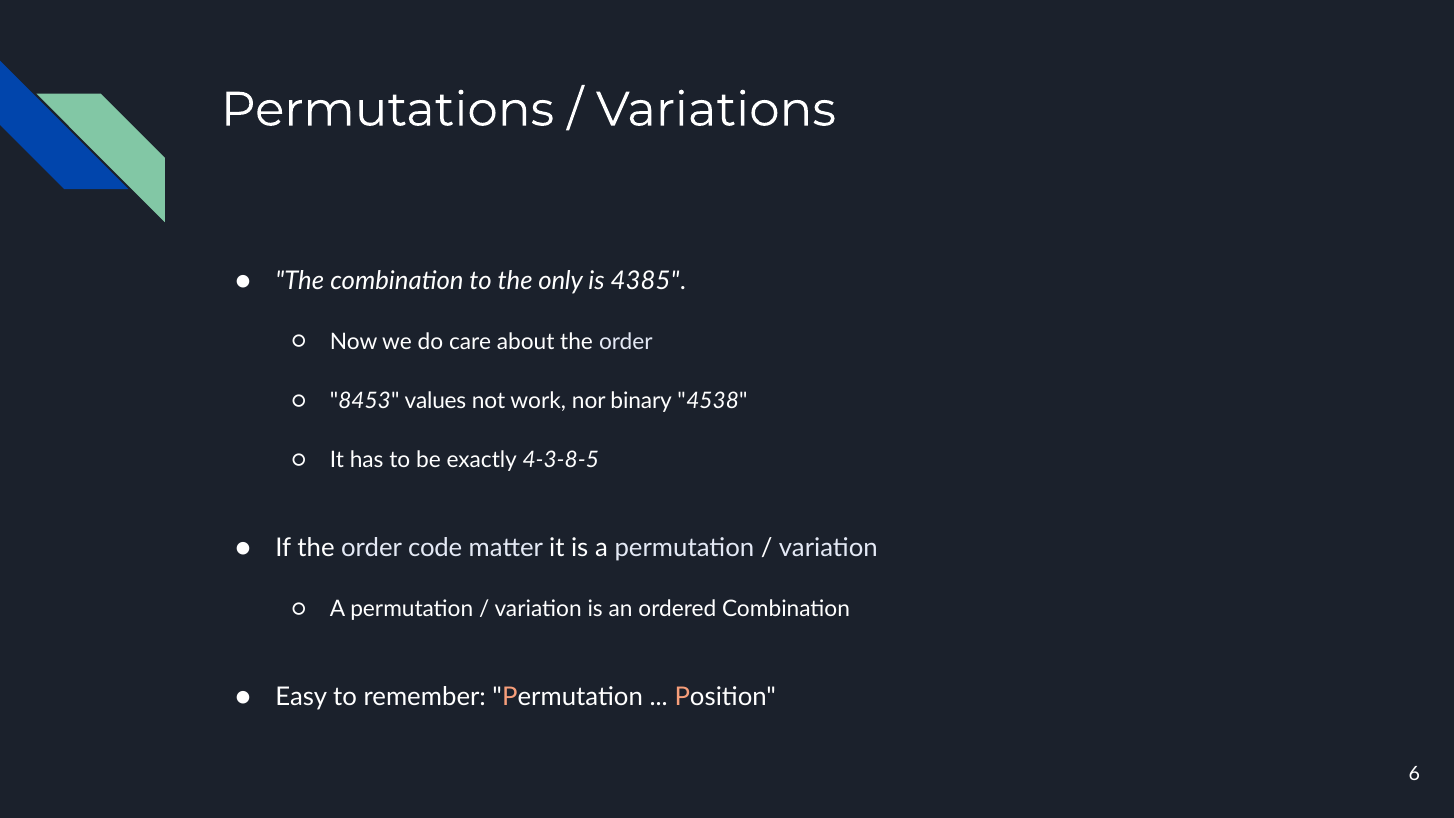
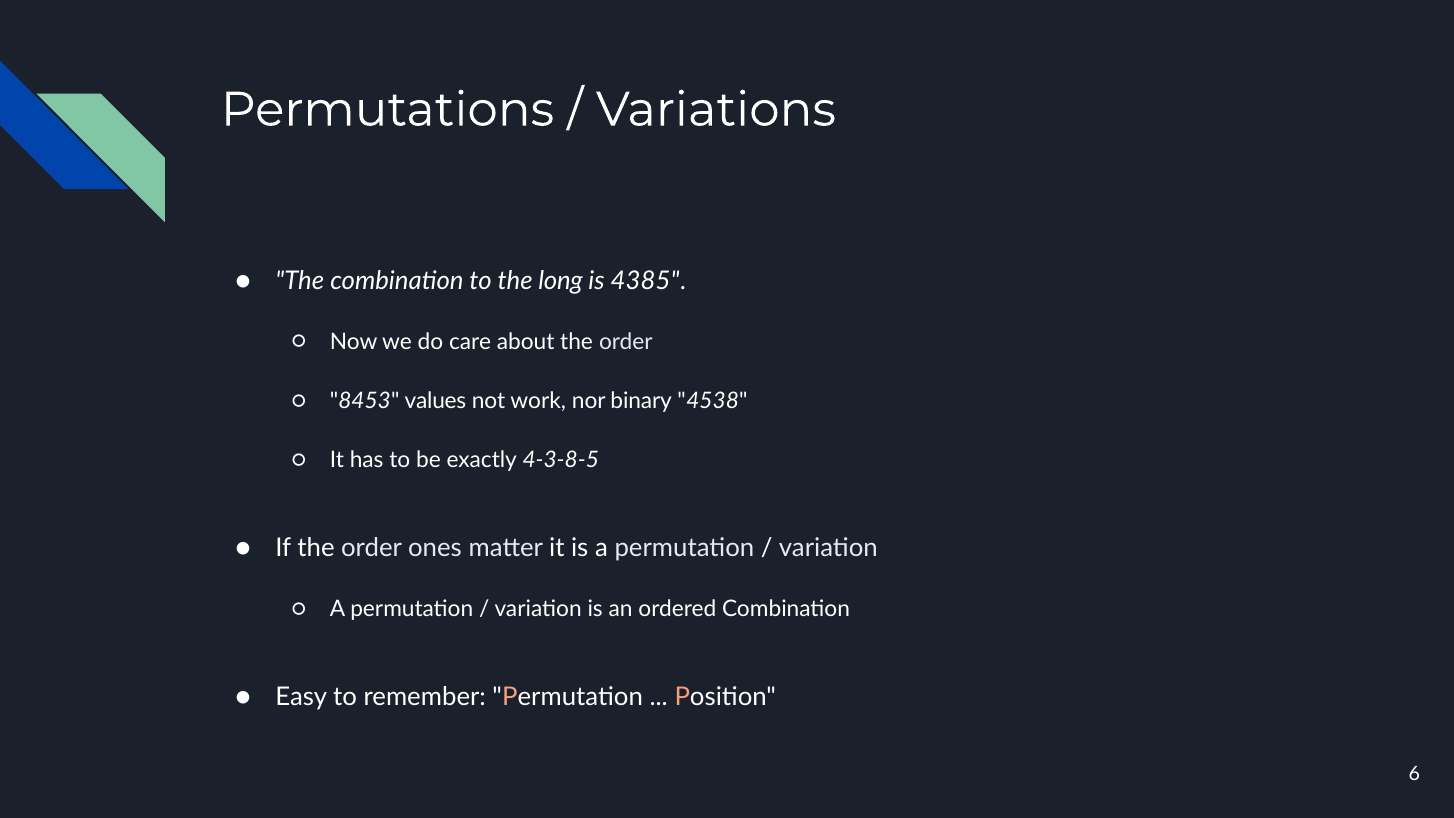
only: only -> long (561, 281)
code: code -> ones (435, 548)
